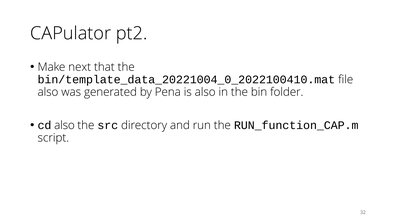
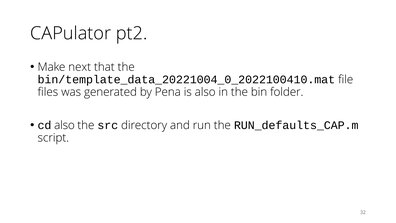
also: also -> files (48, 92)
RUN_function_CAP.m: RUN_function_CAP.m -> RUN_defaults_CAP.m (296, 125)
